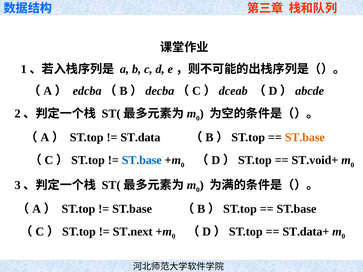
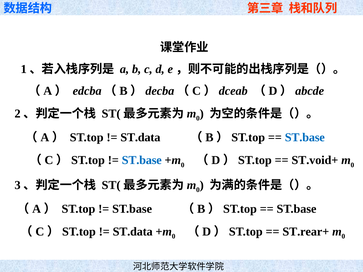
ST.base colour: orange -> blue (305, 138)
ST.next: ST.next -> ST.data (133, 232)
ST.data+: ST.data+ -> ST.rear+ (306, 232)
